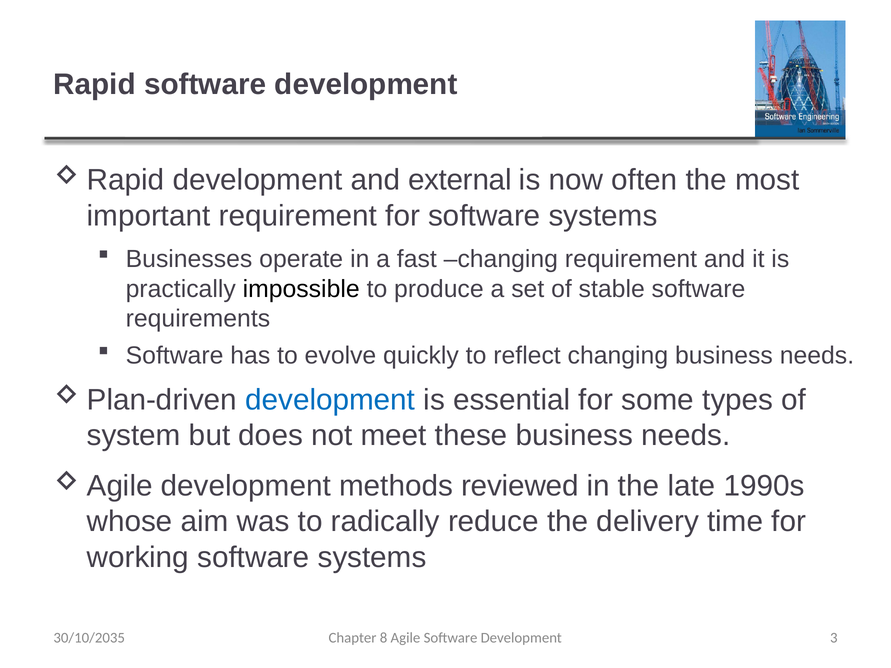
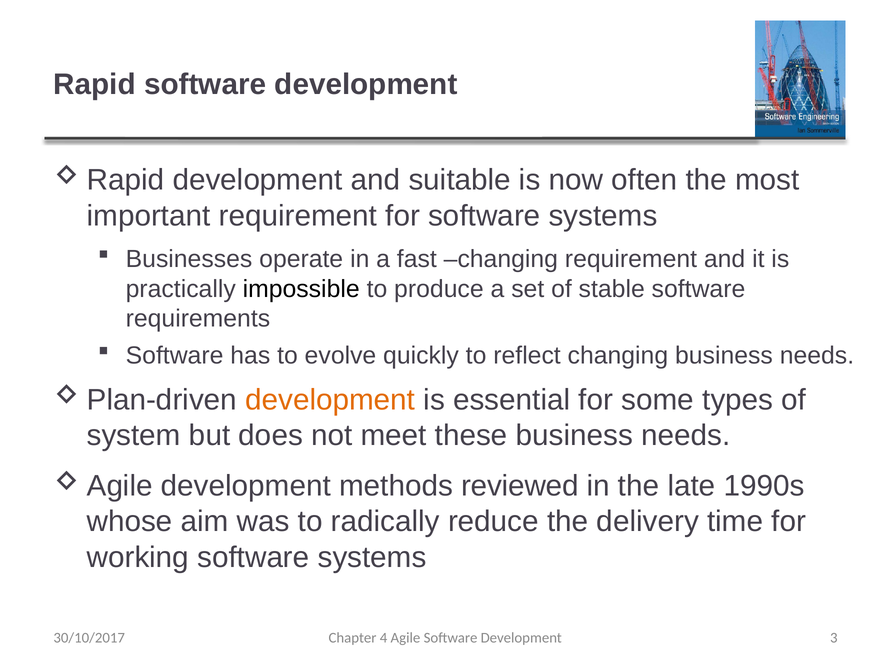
external: external -> suitable (460, 180)
development colour: blue -> orange (330, 400)
30/10/2035: 30/10/2035 -> 30/10/2017 (89, 638)
8: 8 -> 4 (384, 638)
